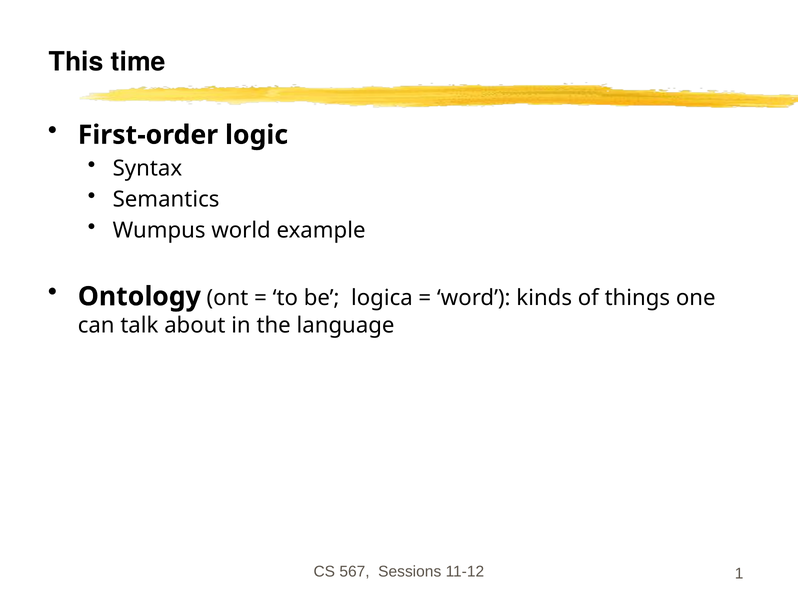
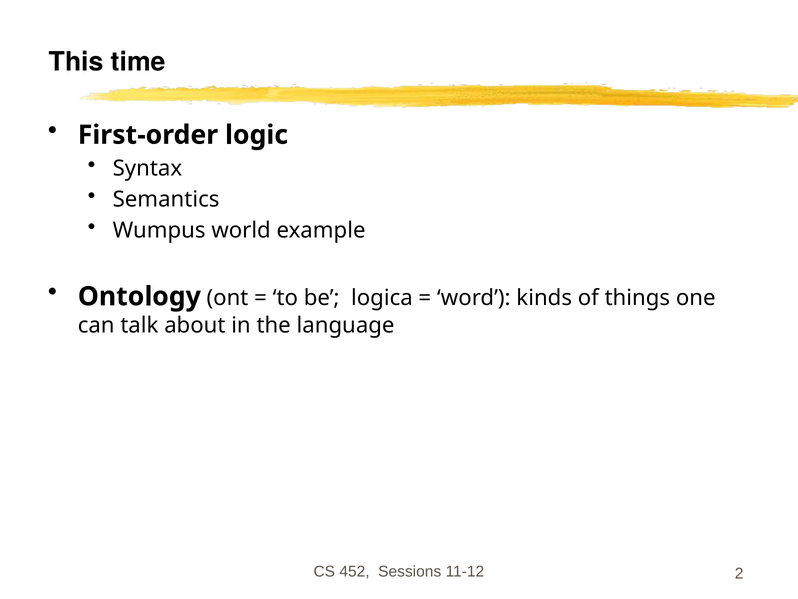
567: 567 -> 452 (355, 571)
1: 1 -> 2 (739, 573)
